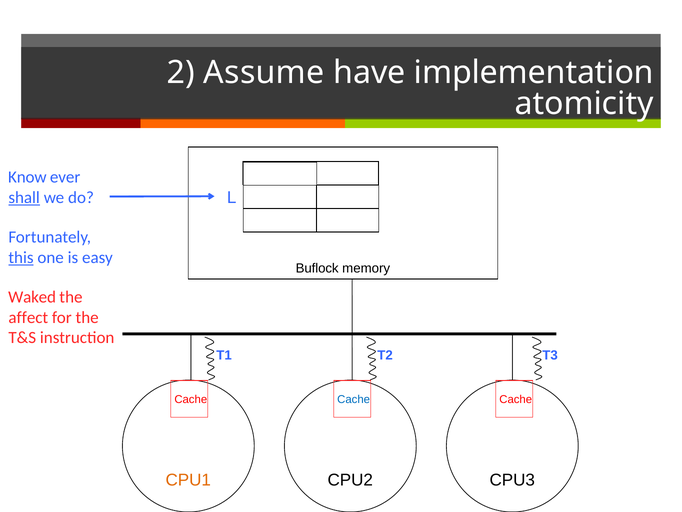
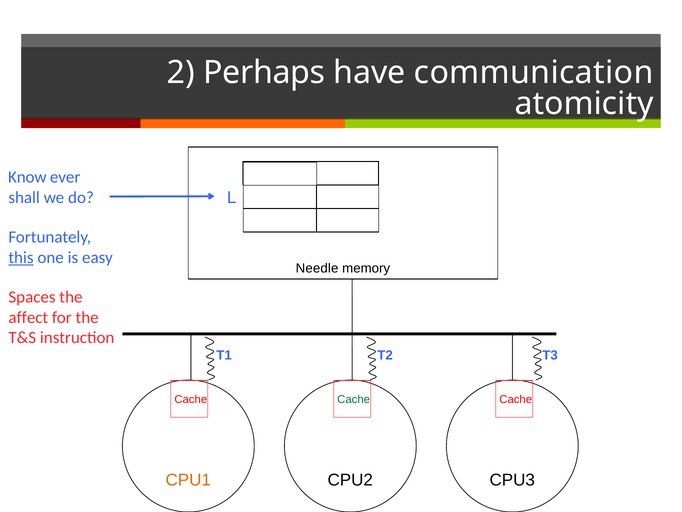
Assume: Assume -> Perhaps (264, 72)
implementation: implementation -> communication (534, 72)
shall underline: present -> none (24, 197)
Buflock: Buflock -> Needle (317, 268)
Waked: Waked -> Spaces (32, 297)
Cache colour: blue -> green (354, 399)
